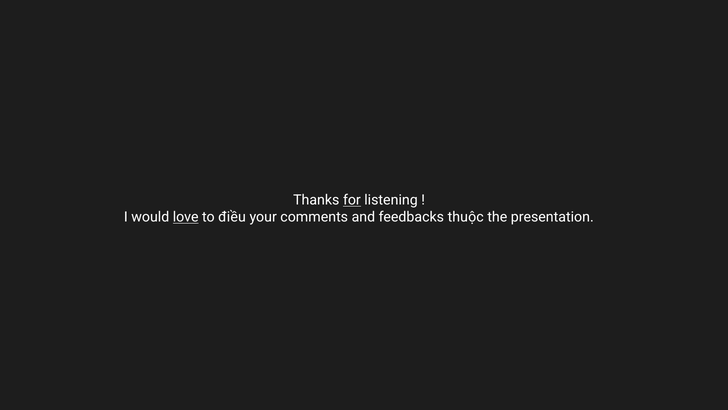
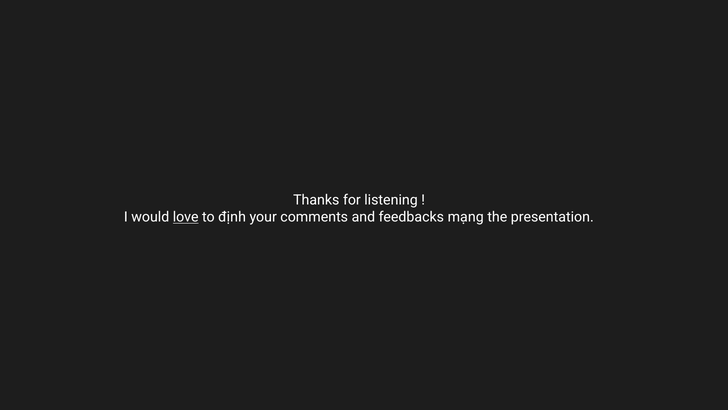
for underline: present -> none (352, 200)
điều: điều -> định (232, 217)
thuộc: thuộc -> mạng (466, 217)
